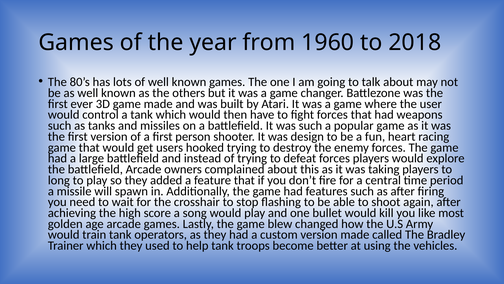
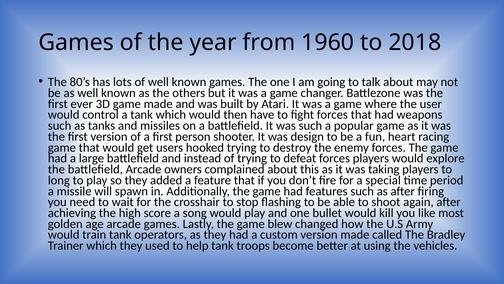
central: central -> special (383, 180)
